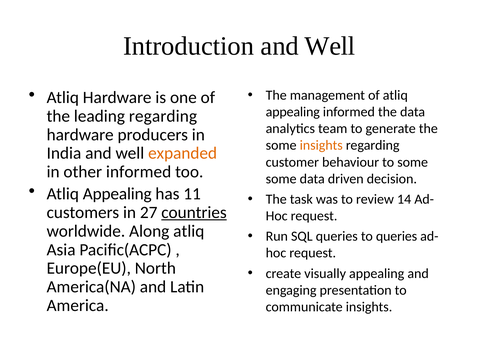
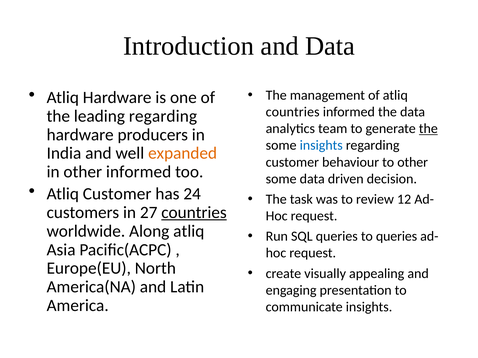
Introduction and Well: Well -> Data (330, 46)
appealing: appealing -> countries (293, 112)
the underline: none -> present (428, 129)
insights colour: orange -> blue (321, 146)
to some: some -> other (413, 162)
Appealing: Appealing -> Customer (117, 194)
11: 11 -> 24 (192, 194)
14: 14 -> 12 (404, 199)
